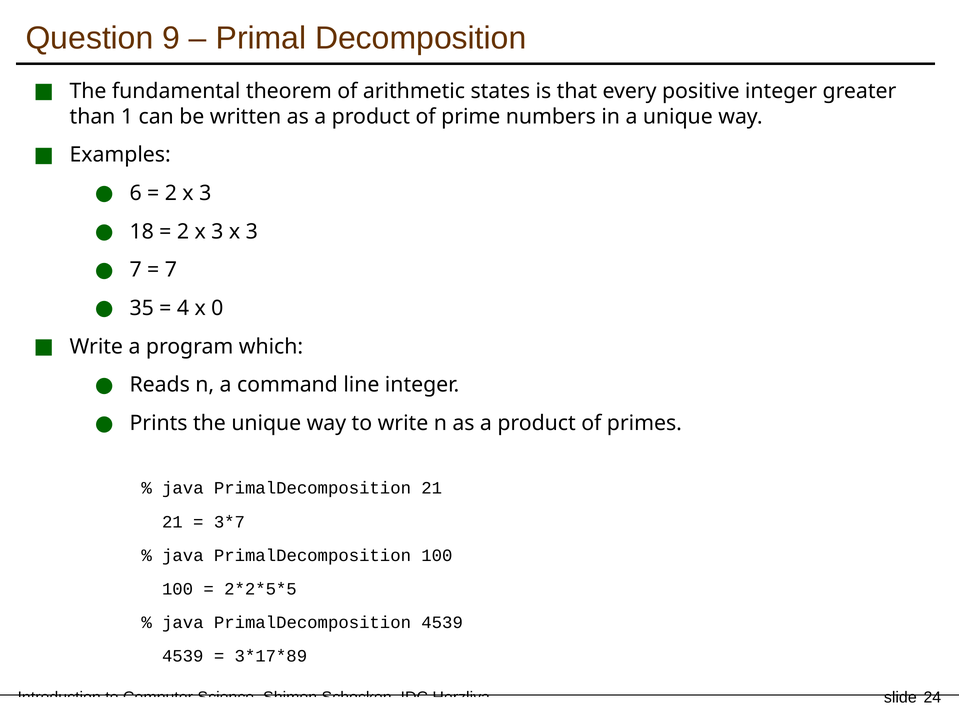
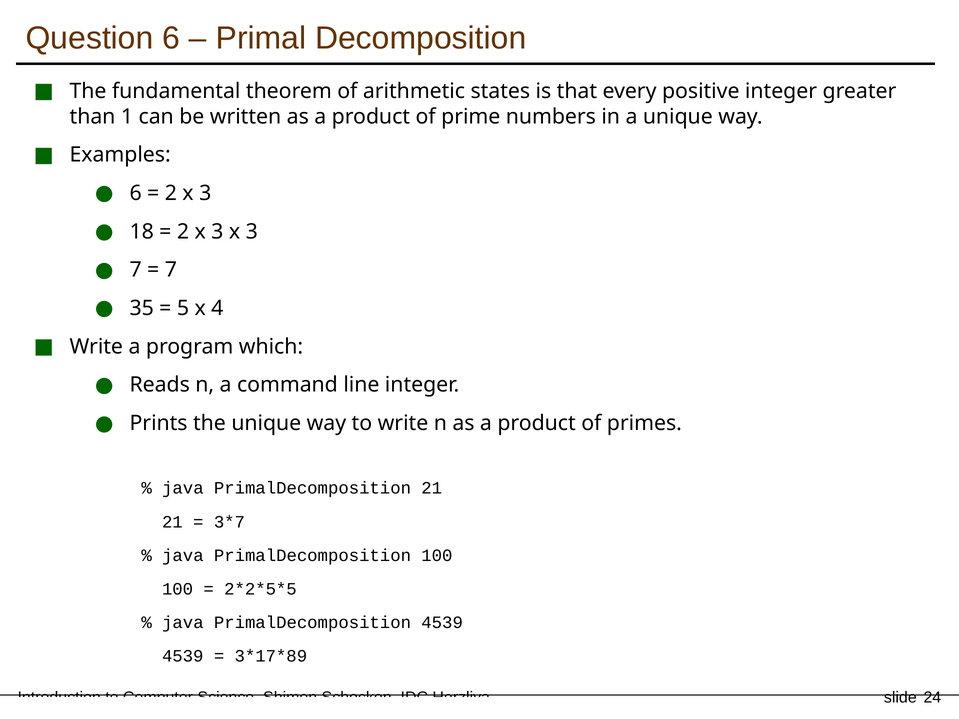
Question 9: 9 -> 6 (171, 38)
4: 4 -> 5 (183, 308)
0: 0 -> 4 (217, 308)
